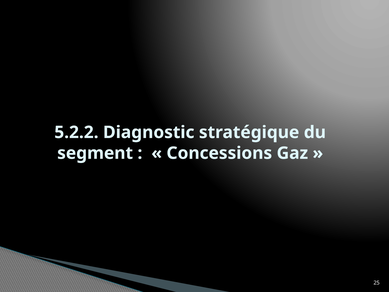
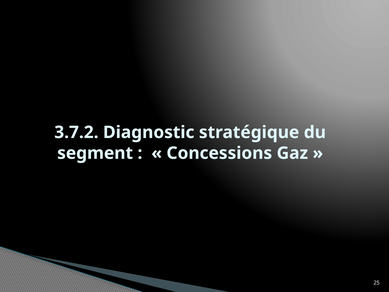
5.2.2: 5.2.2 -> 3.7.2 (76, 132)
